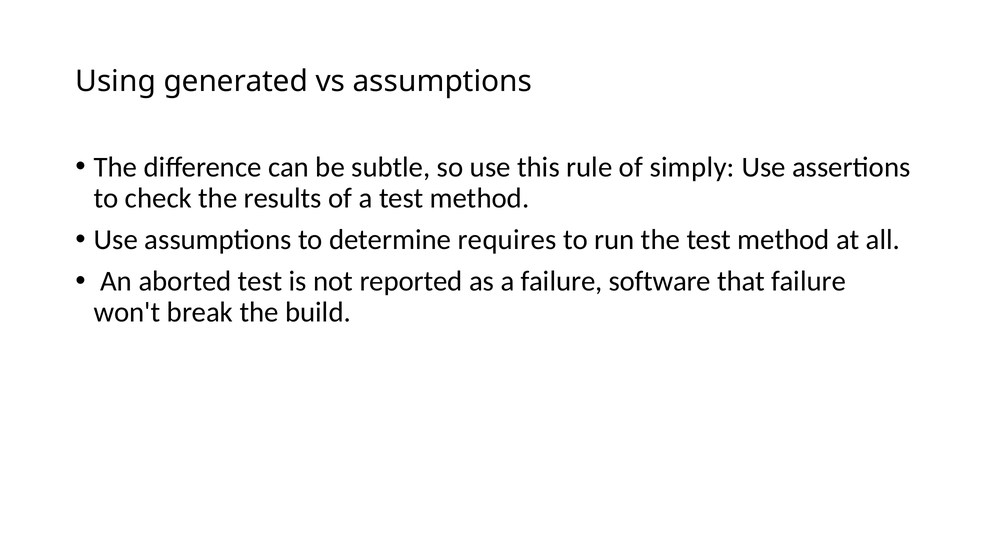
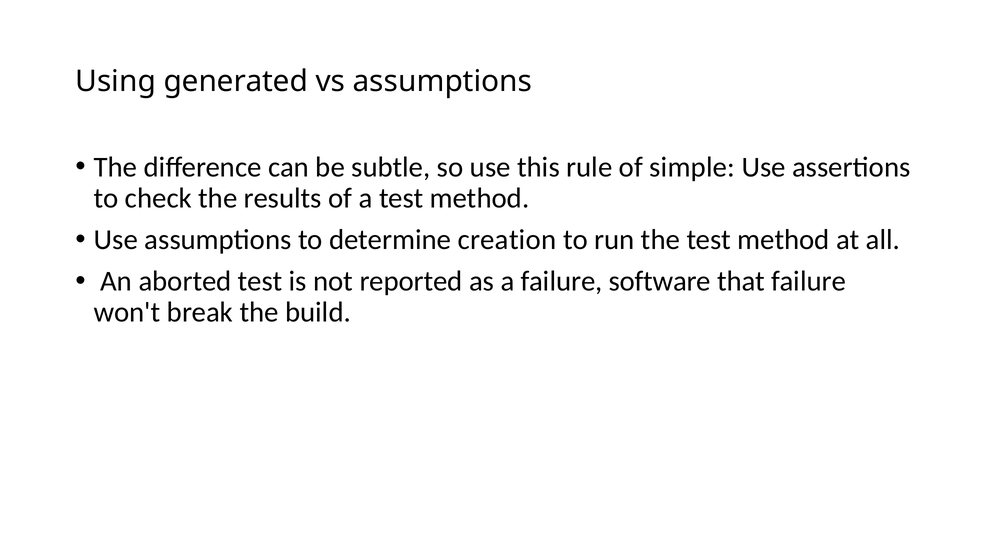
simply: simply -> simple (692, 167)
requires: requires -> creation (507, 240)
